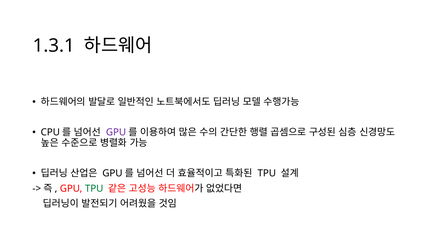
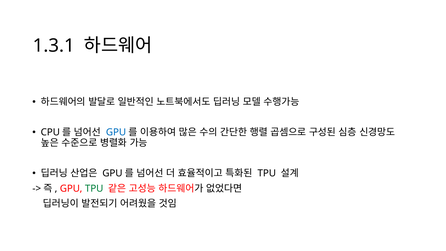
GPU colour: purple -> blue (116, 132)
